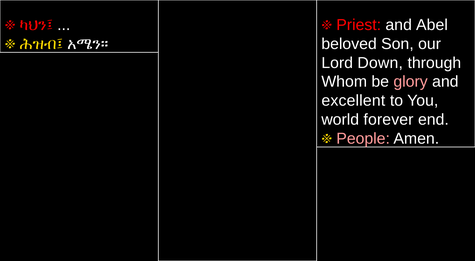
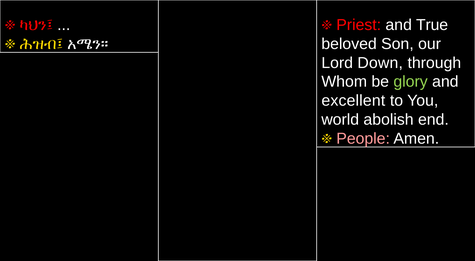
Abel: Abel -> True (432, 25)
glory colour: pink -> light green (411, 82)
forever: forever -> abolish (389, 120)
